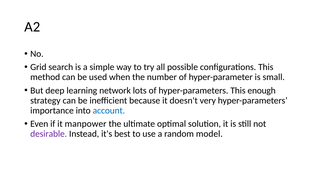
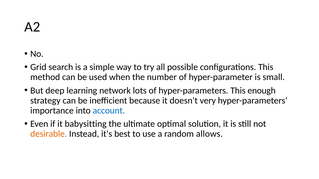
manpower: manpower -> babysitting (86, 124)
desirable colour: purple -> orange (49, 134)
model: model -> allows (209, 134)
